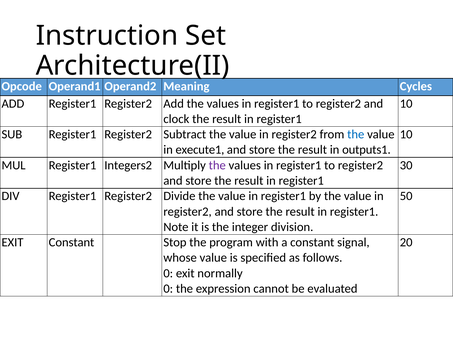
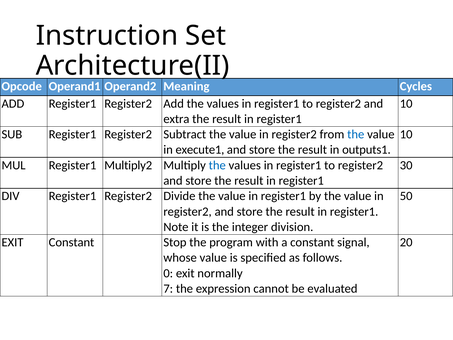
clock: clock -> extra (176, 119)
Integers2: Integers2 -> Multiply2 (128, 165)
the colour: purple -> blue (217, 165)
0: 0 -> 7 (168, 288)
